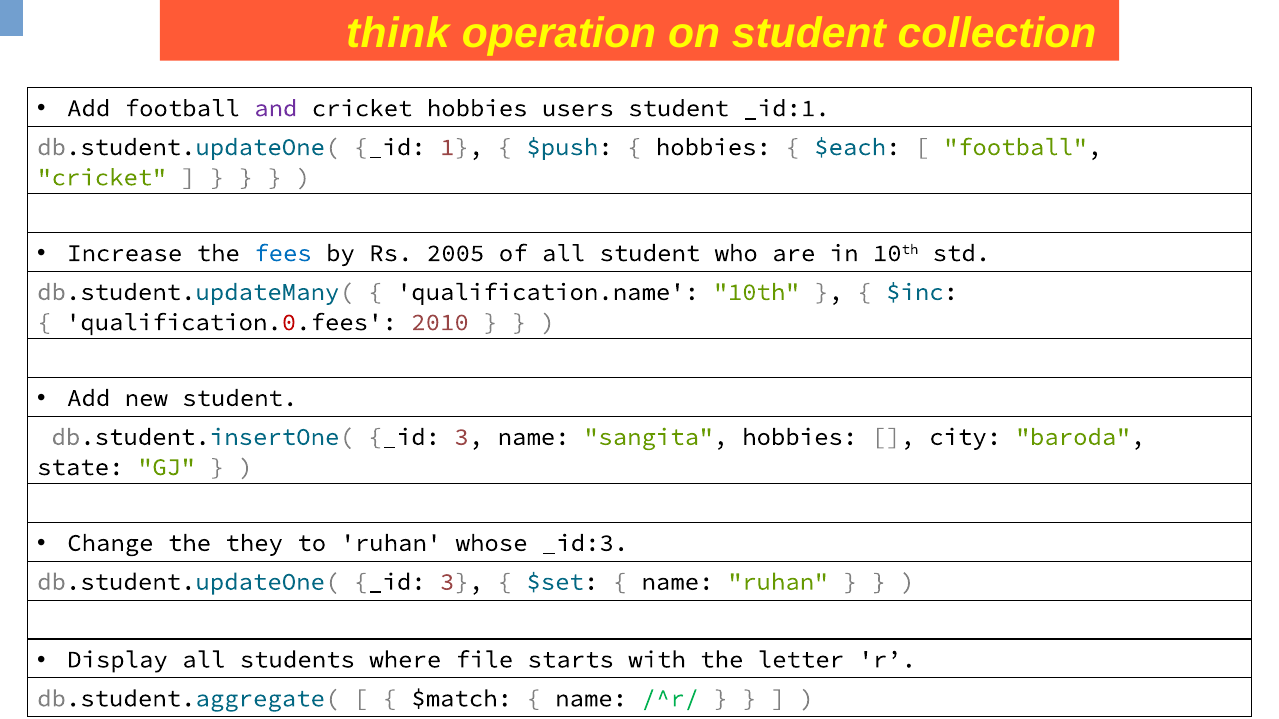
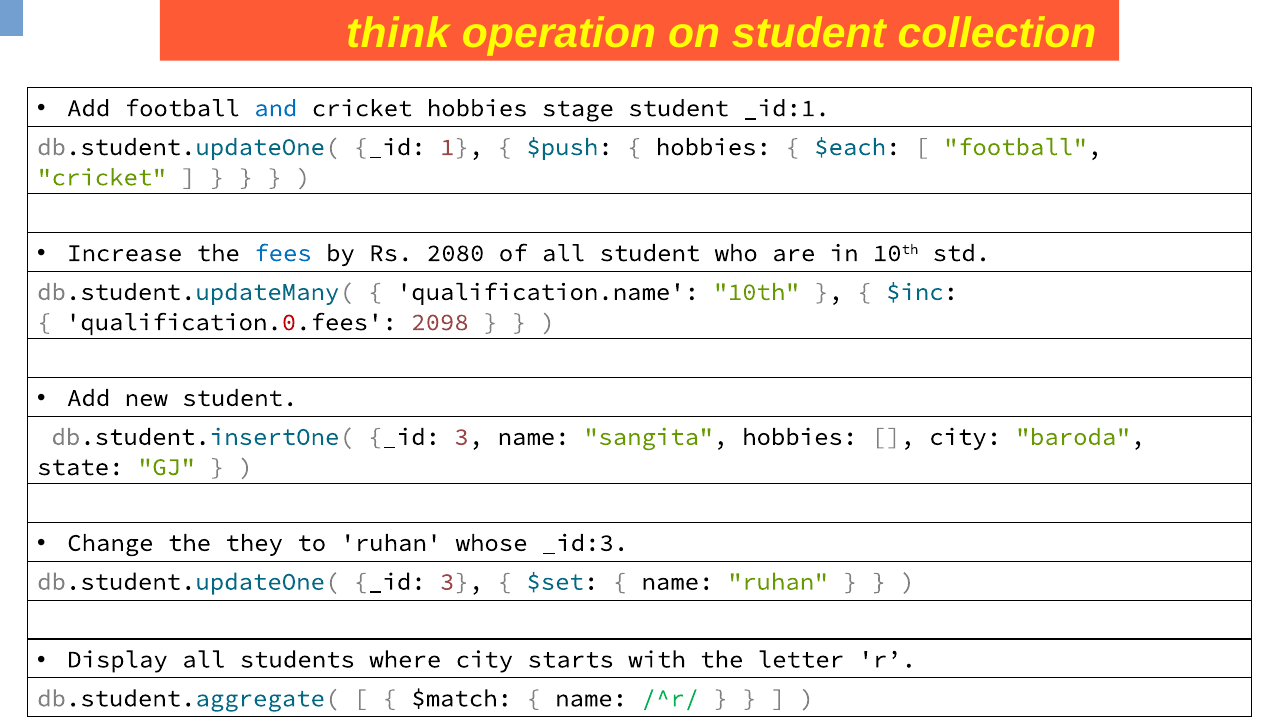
and colour: purple -> blue (276, 108)
users: users -> stage (578, 108)
2005: 2005 -> 2080 (456, 253)
2010: 2010 -> 2098 (440, 322)
where file: file -> city (484, 660)
